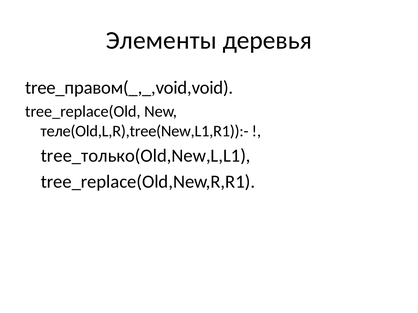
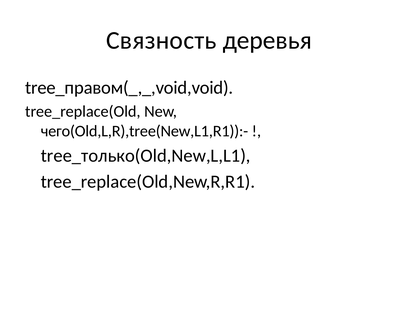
Элементы: Элементы -> Связность (161, 40)
теле(Old,L,R),tree(New,L1,R1)):-: теле(Old,L,R),tree(New,L1,R1)):- -> чего(Old,L,R),tree(New,L1,R1)):- (144, 131)
